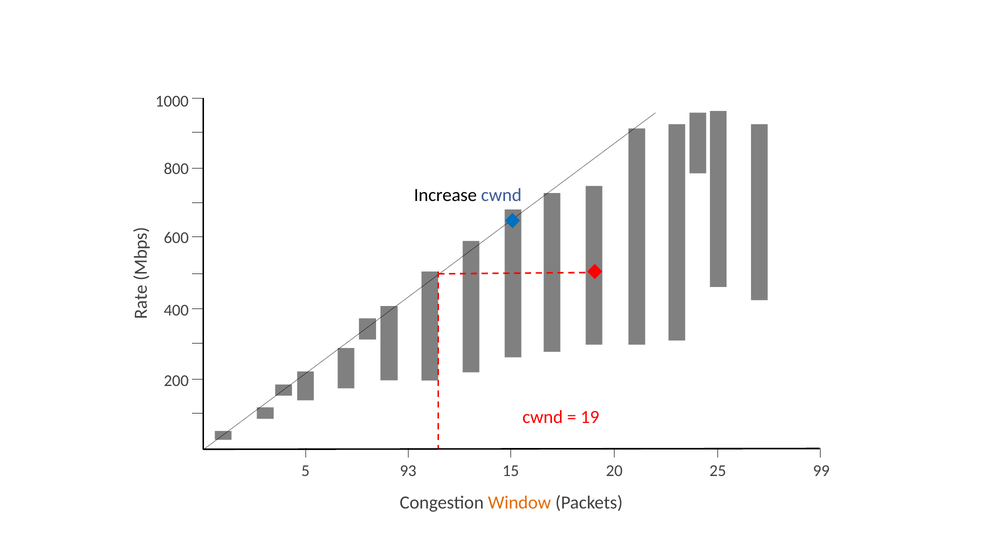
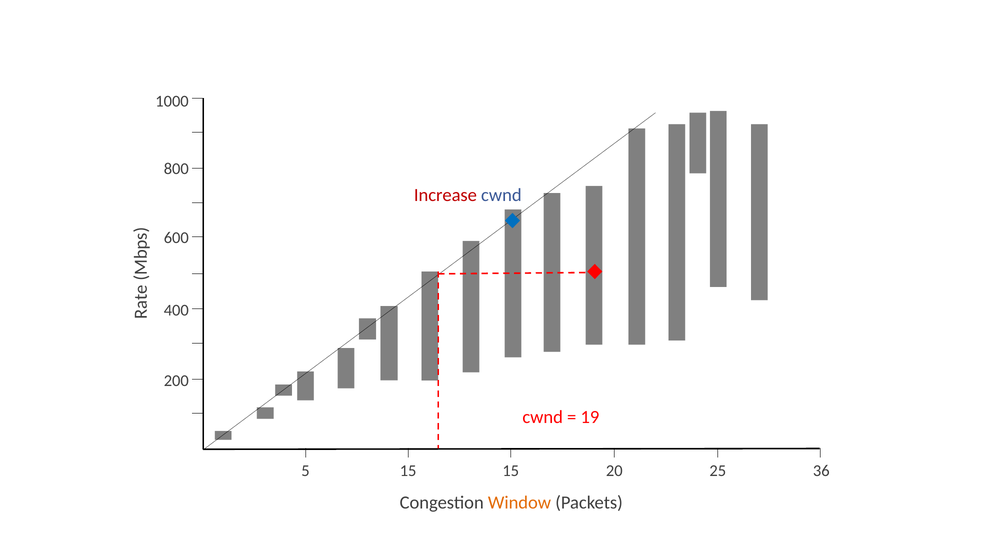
Increase colour: black -> red (445, 195)
5 93: 93 -> 15 (408, 471)
99: 99 -> 36 (821, 471)
